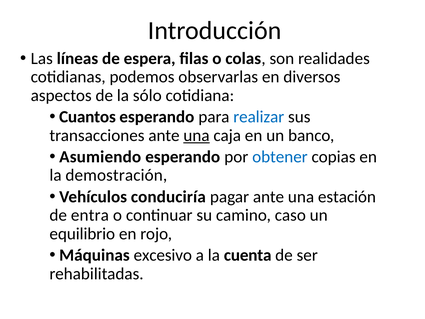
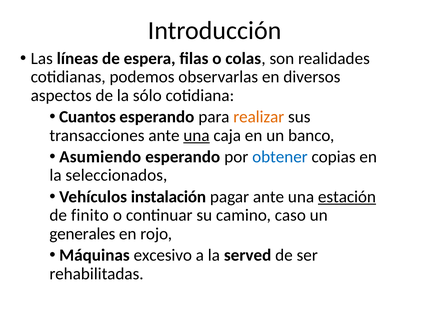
realizar colour: blue -> orange (259, 117)
demostración: demostración -> seleccionados (116, 175)
conduciría: conduciría -> instalación (168, 197)
estación underline: none -> present (347, 197)
entra: entra -> finito (90, 215)
equilibrio: equilibrio -> generales (82, 234)
cuenta: cuenta -> served (248, 255)
